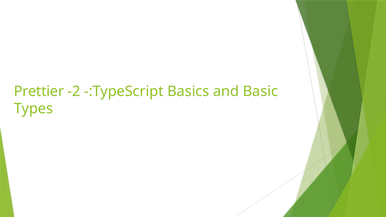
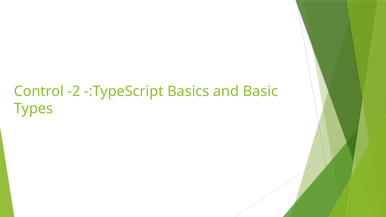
Prettier: Prettier -> Control (39, 91)
